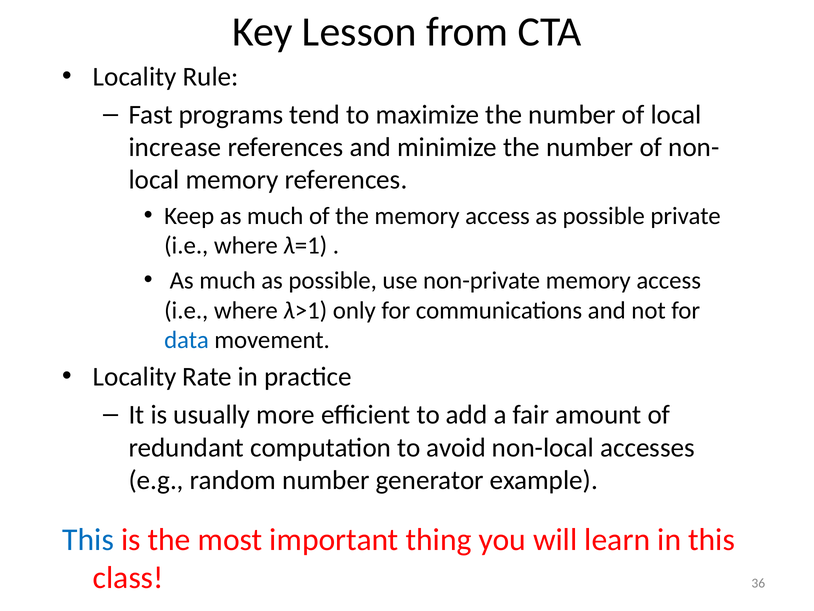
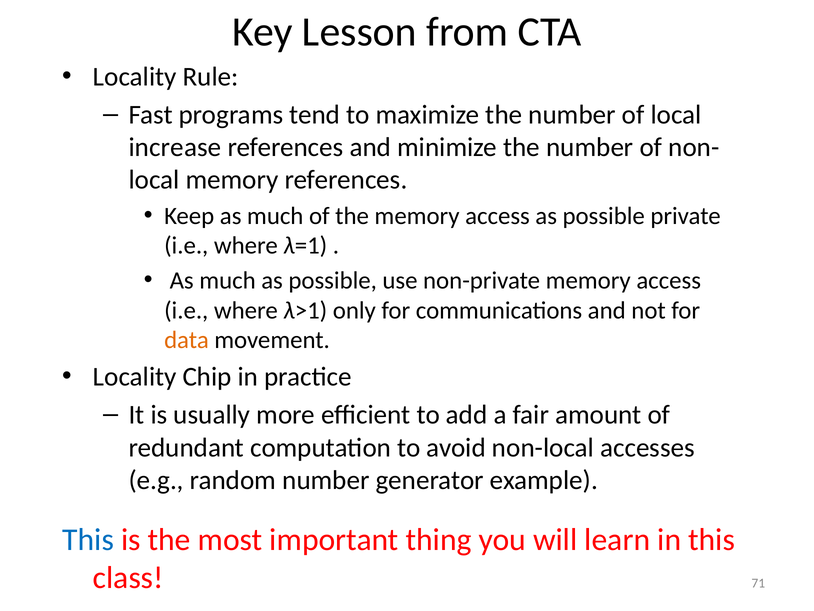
data colour: blue -> orange (187, 340)
Rate: Rate -> Chip (207, 377)
36: 36 -> 71 (758, 583)
